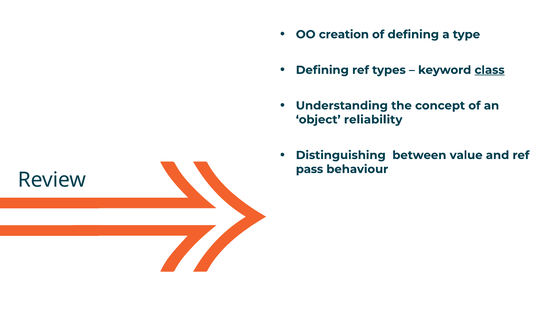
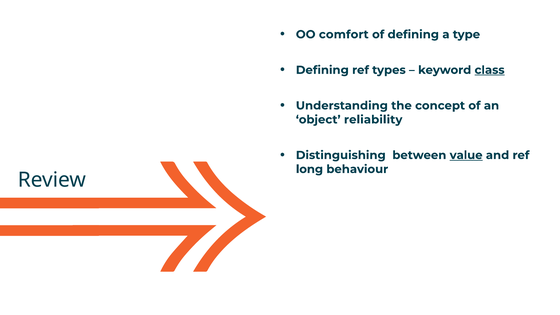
creation: creation -> comfort (344, 34)
value underline: none -> present (466, 155)
pass: pass -> long (309, 169)
